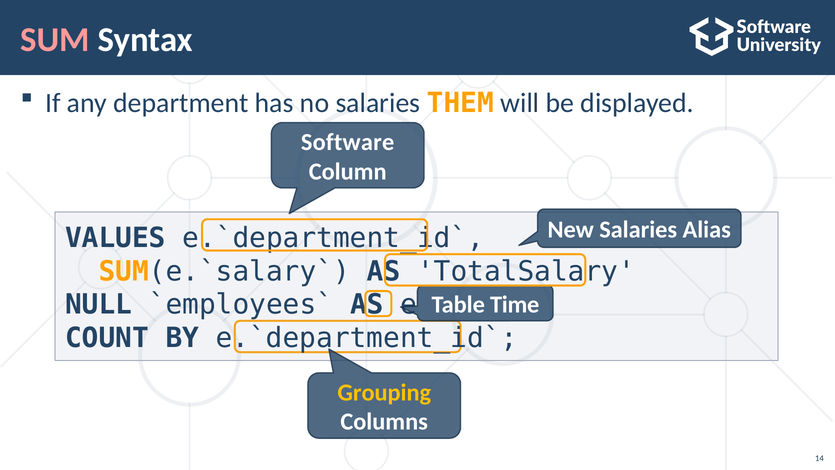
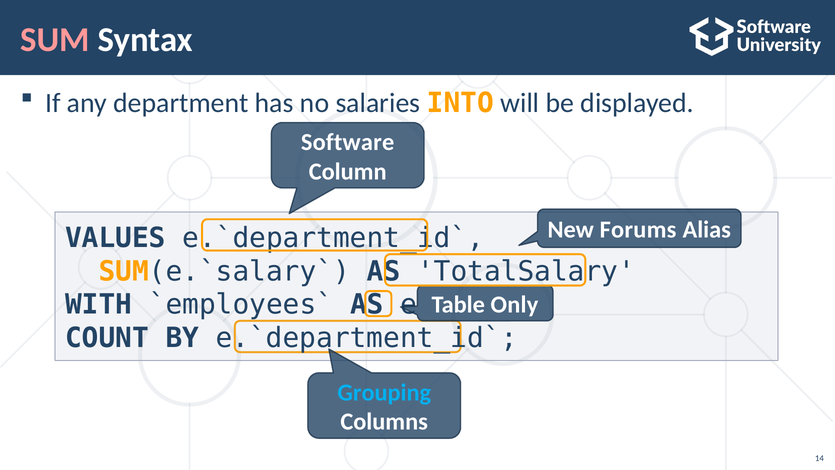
THEM: THEM -> INTO (460, 103)
New Salaries: Salaries -> Forums (638, 230)
NULL: NULL -> WITH (99, 305)
Time: Time -> Only (514, 304)
Grouping colour: yellow -> light blue (384, 392)
